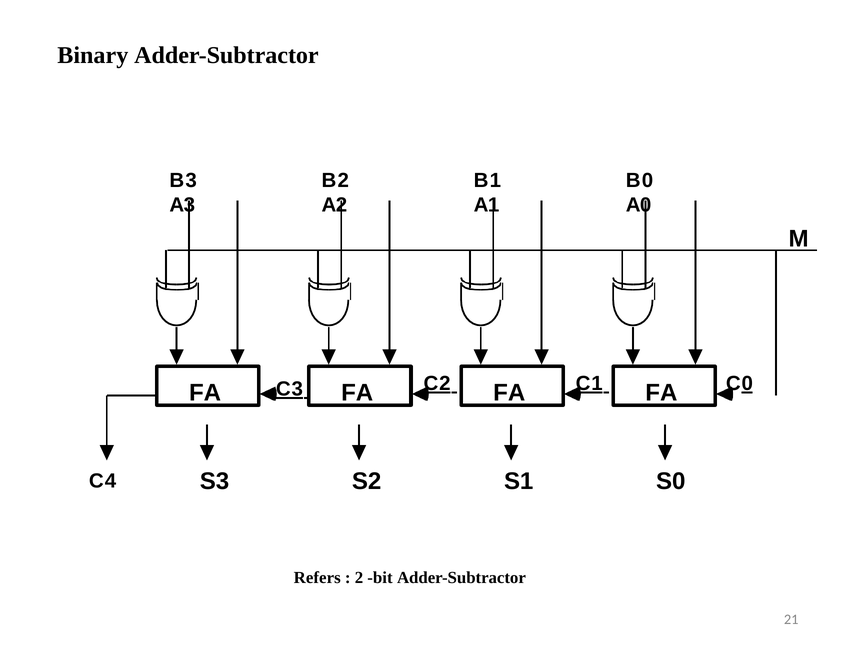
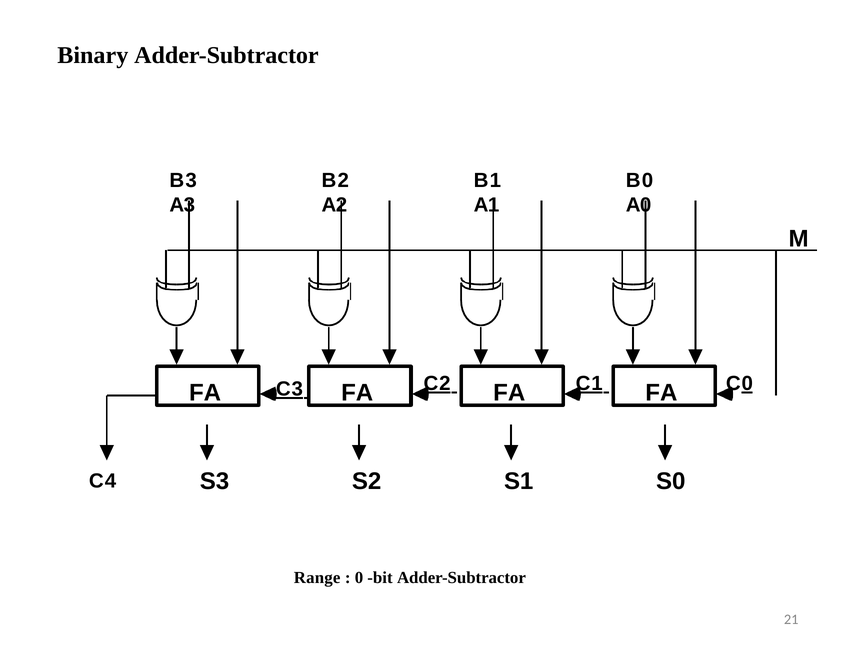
Refers: Refers -> Range (317, 578)
2: 2 -> 0 (359, 578)
